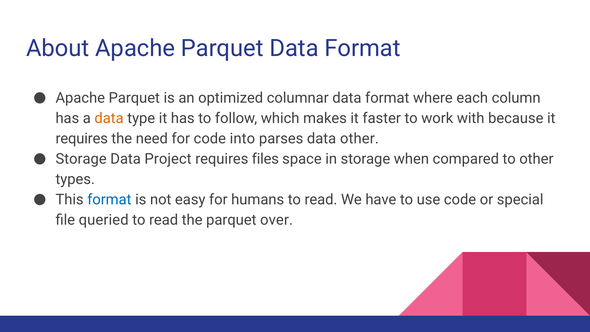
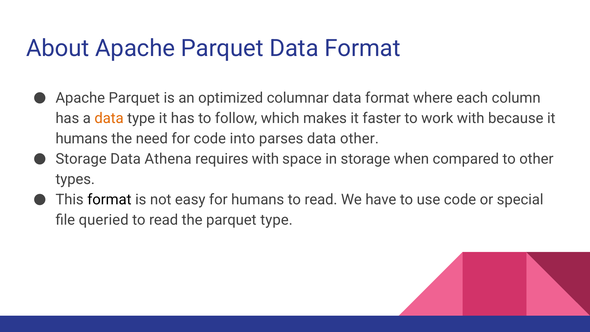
requires: requires -> humans (82, 138)
Project: Project -> Athena (168, 159)
requires files: files -> with (265, 159)
format colour: blue -> black (109, 200)
parquet over: over -> type (277, 220)
